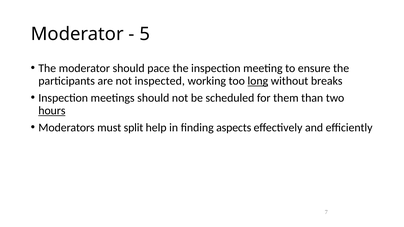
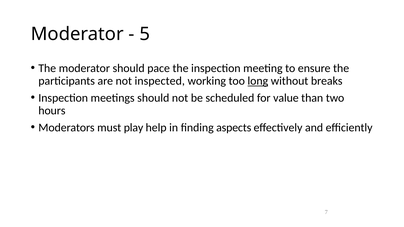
them: them -> value (286, 98)
hours underline: present -> none (52, 111)
split: split -> play (134, 128)
